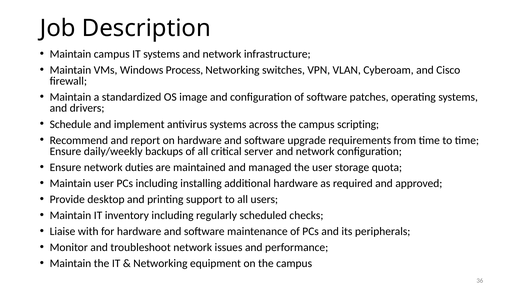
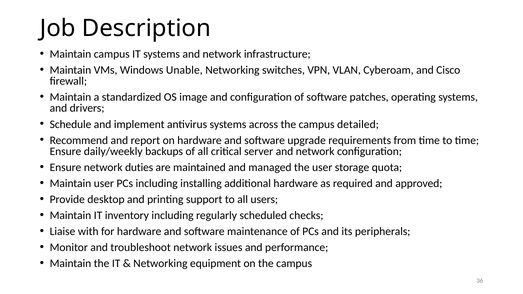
Process: Process -> Unable (184, 70)
scripting: scripting -> detailed (358, 124)
